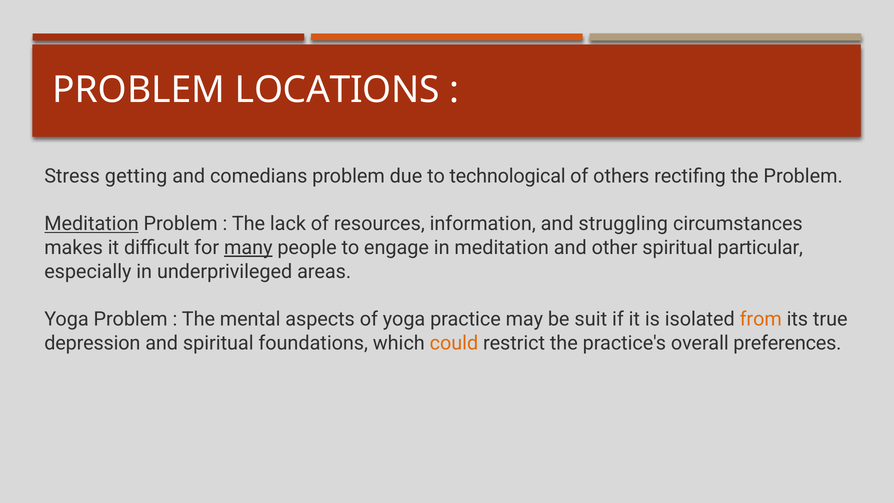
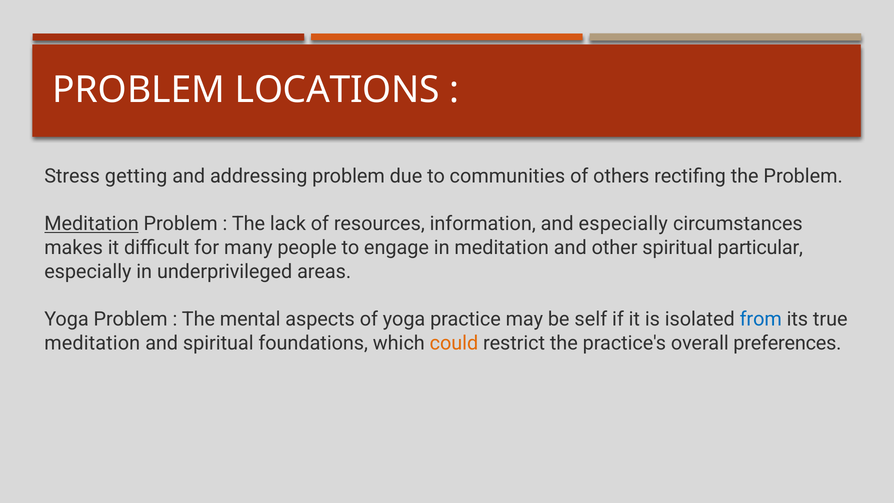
comedians: comedians -> addressing (259, 176)
technological: technological -> communities (507, 176)
and struggling: struggling -> especially (623, 224)
many underline: present -> none (248, 248)
suit: suit -> self (591, 319)
from colour: orange -> blue (761, 319)
depression: depression -> meditation (92, 343)
